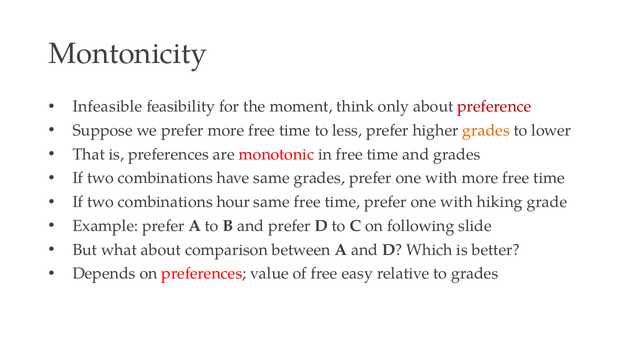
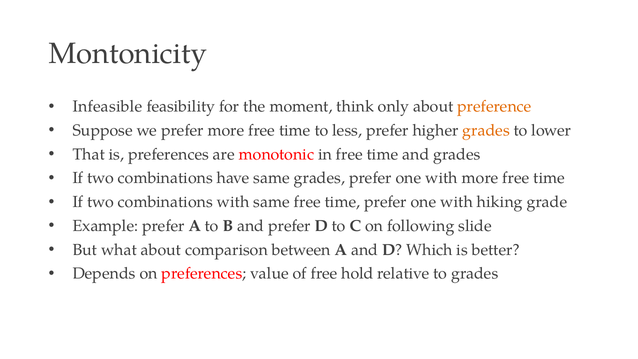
preference colour: red -> orange (494, 106)
combinations hour: hour -> with (233, 202)
easy: easy -> hold (357, 274)
